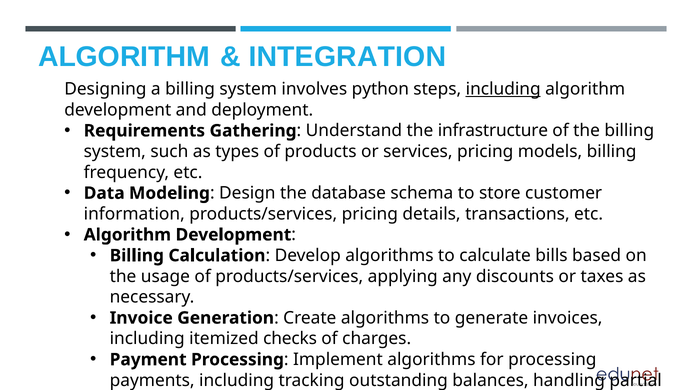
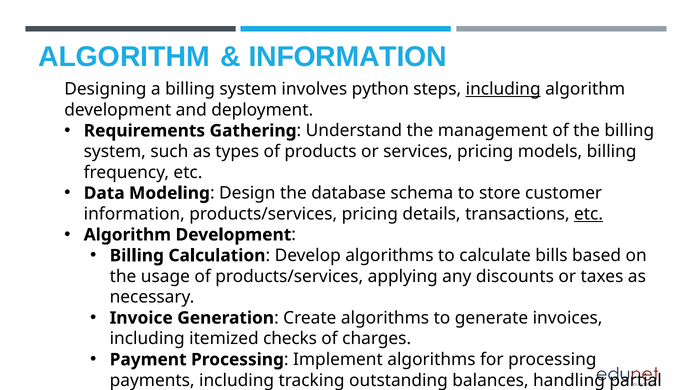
INTEGRATION: INTEGRATION -> INFORMATION (348, 56)
infrastructure: infrastructure -> management (493, 130)
etc underline: none -> present (589, 214)
